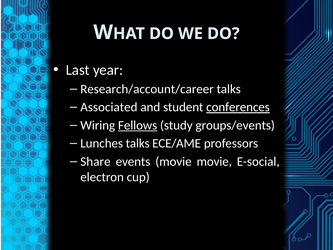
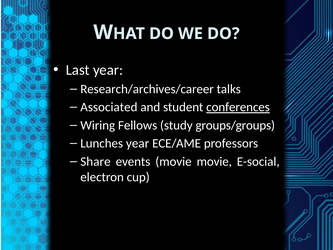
Research/account/career: Research/account/career -> Research/archives/career (147, 89)
Fellows underline: present -> none (138, 125)
groups/events: groups/events -> groups/groups (235, 125)
Lunches talks: talks -> year (138, 143)
